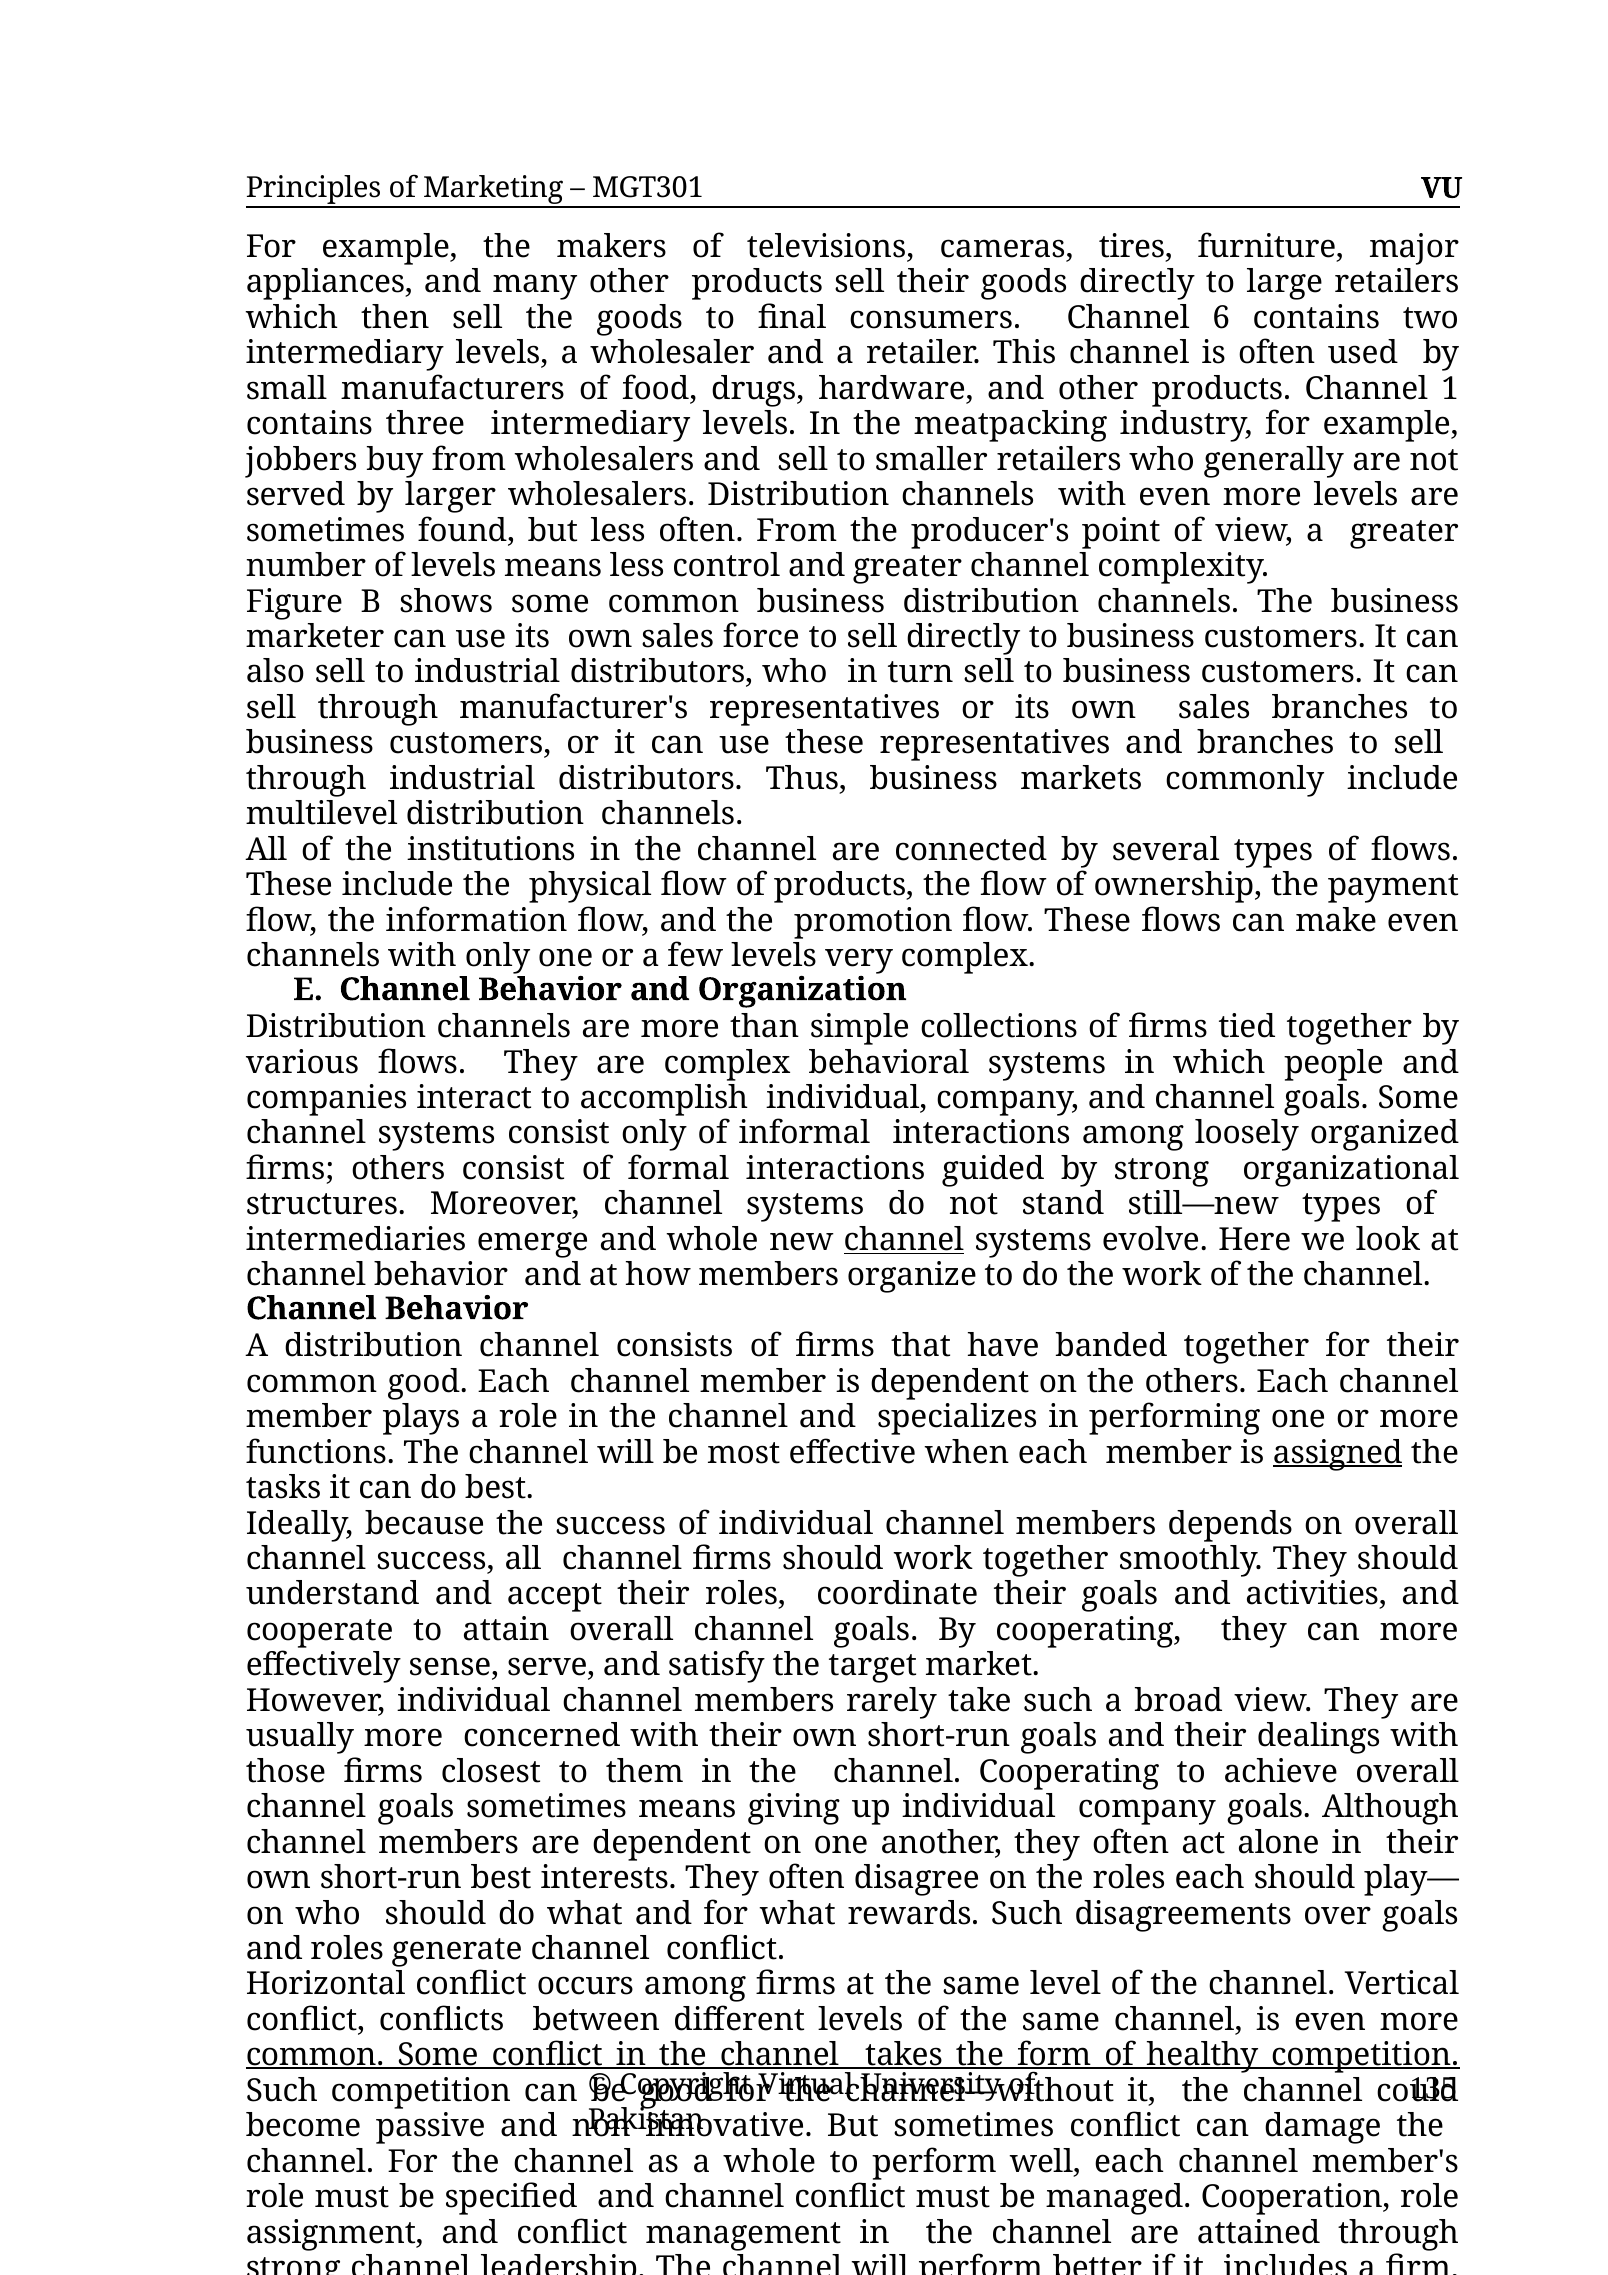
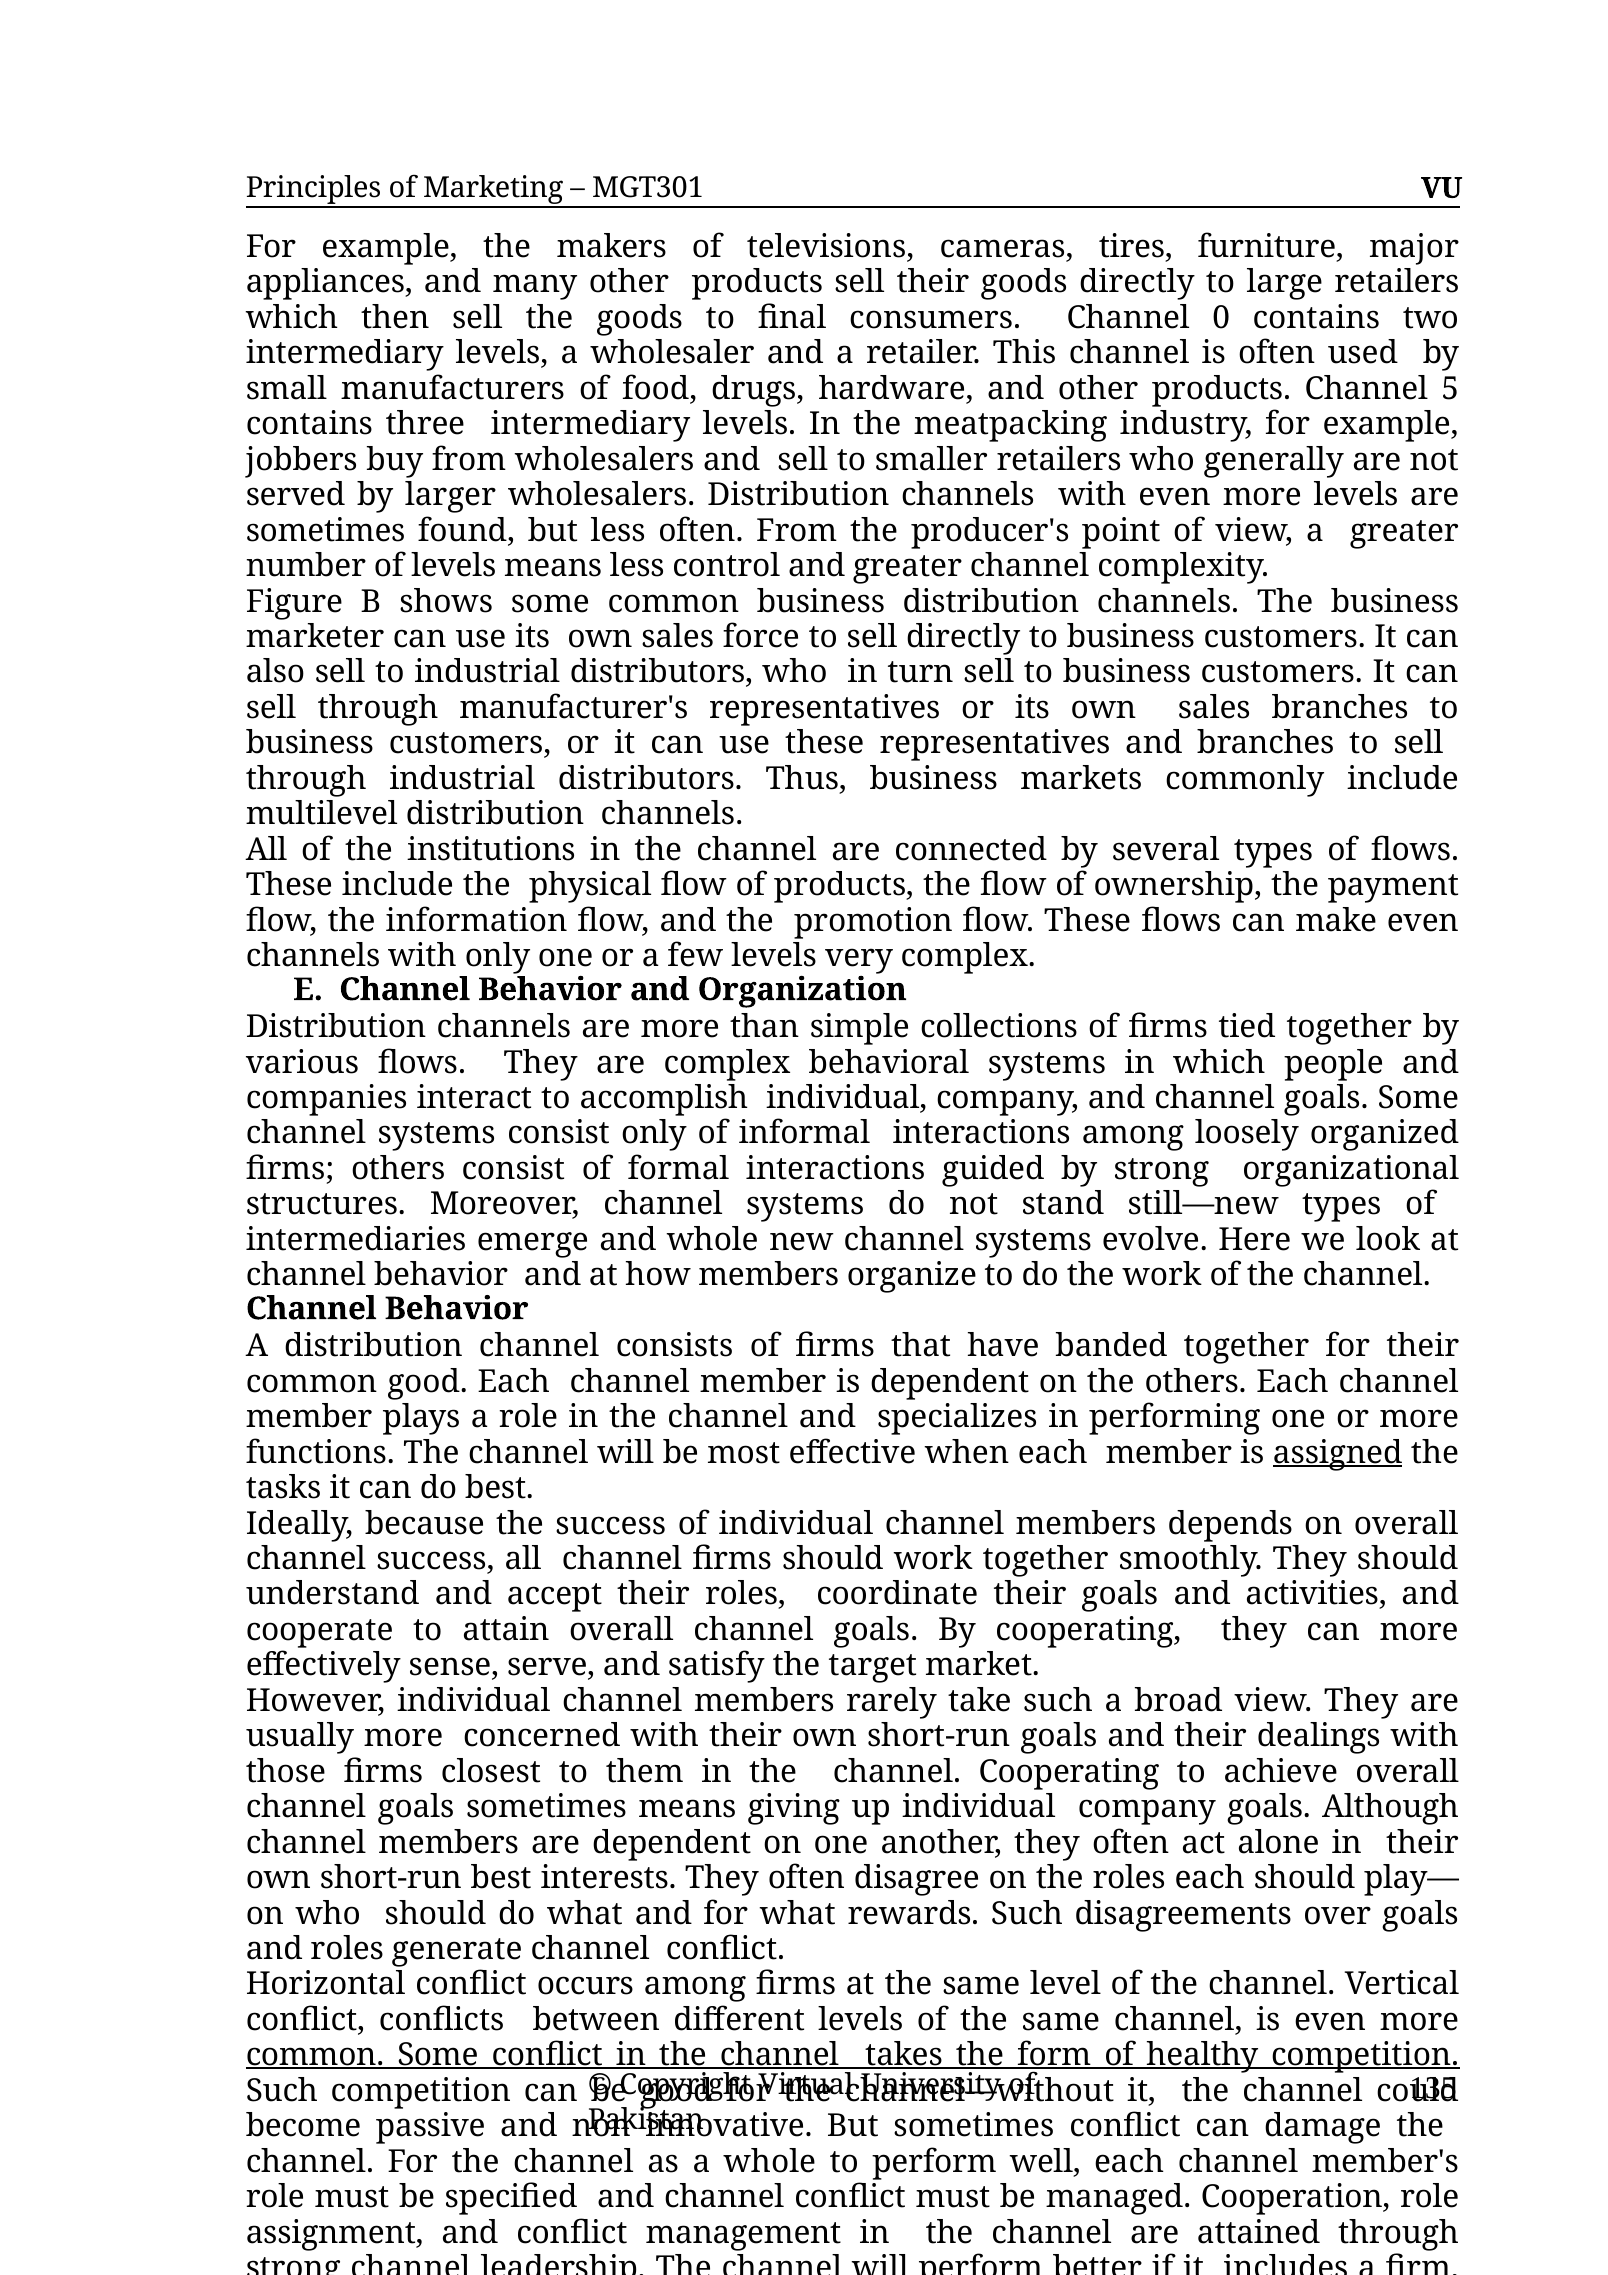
6: 6 -> 0 (1221, 318)
1: 1 -> 5 (1450, 389)
channel underline: present -> none (904, 1240)
